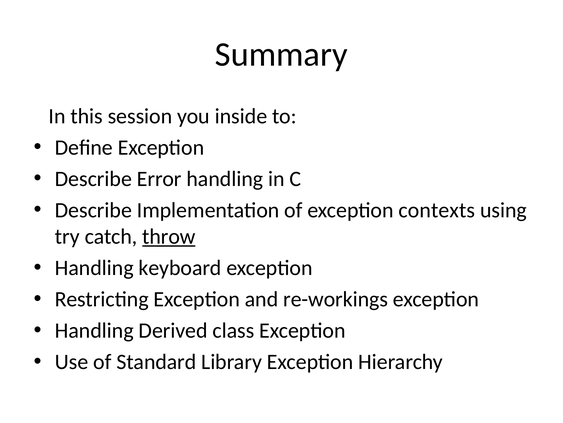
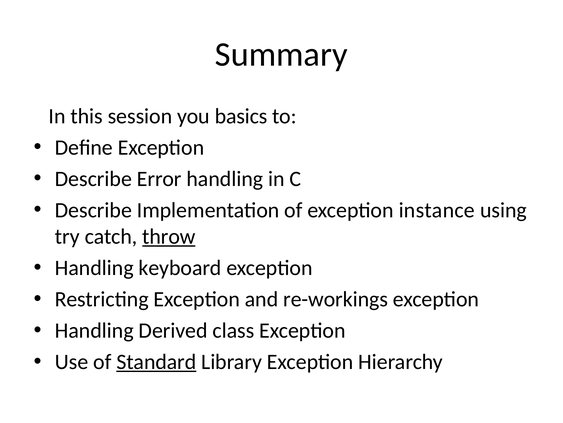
inside: inside -> basics (241, 116)
contexts: contexts -> instance (437, 210)
Standard underline: none -> present (156, 361)
